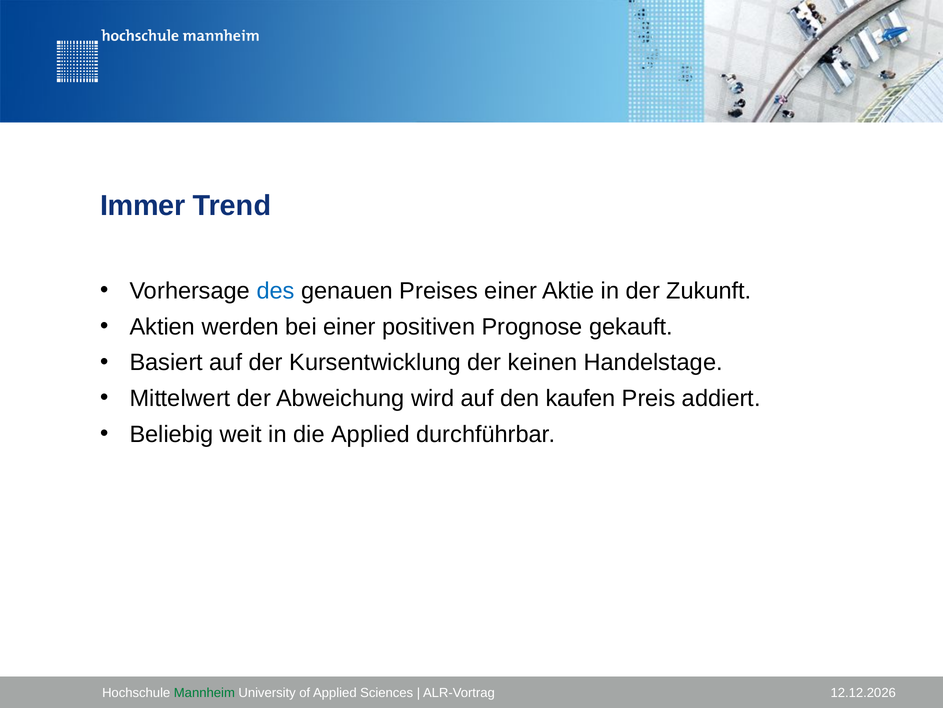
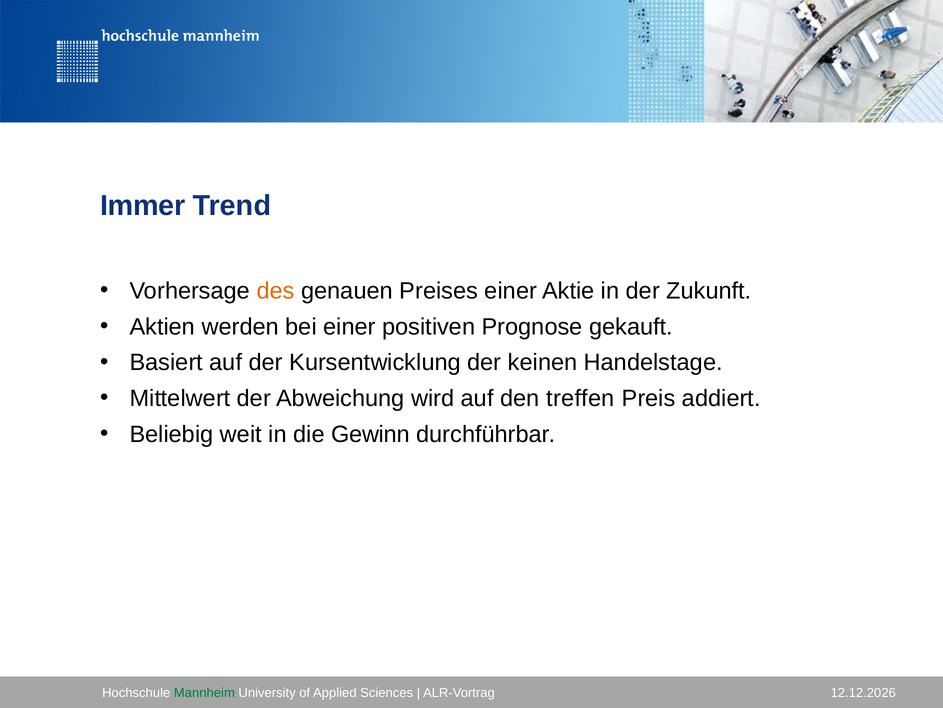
des colour: blue -> orange (276, 291)
kaufen: kaufen -> treffen (580, 398)
die Applied: Applied -> Gewinn (371, 434)
